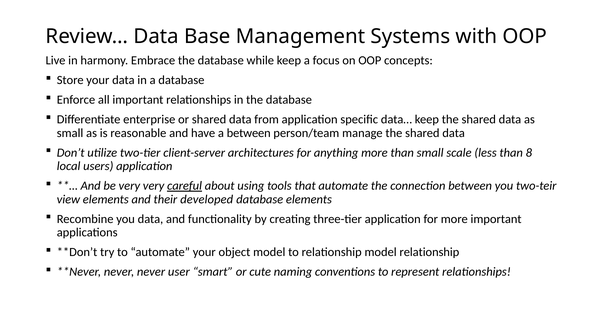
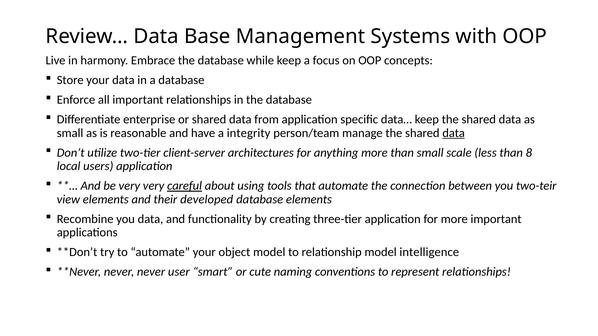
a between: between -> integrity (249, 133)
data underline: none -> present (454, 133)
model relationship: relationship -> intelligence (429, 252)
